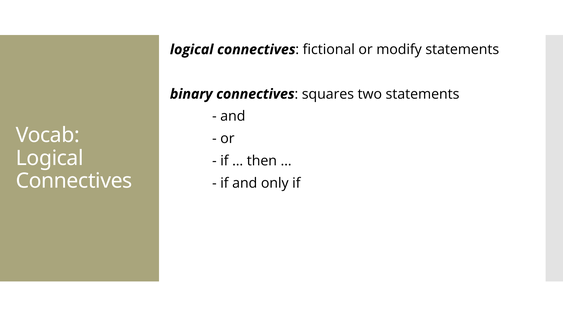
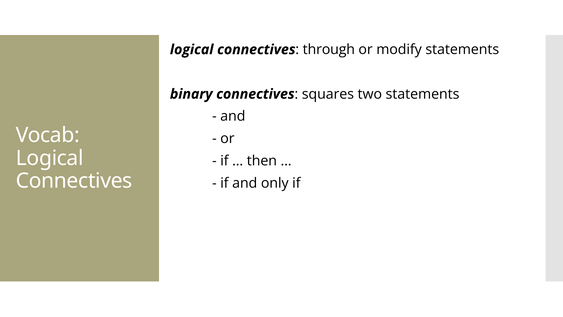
fictional: fictional -> through (329, 50)
